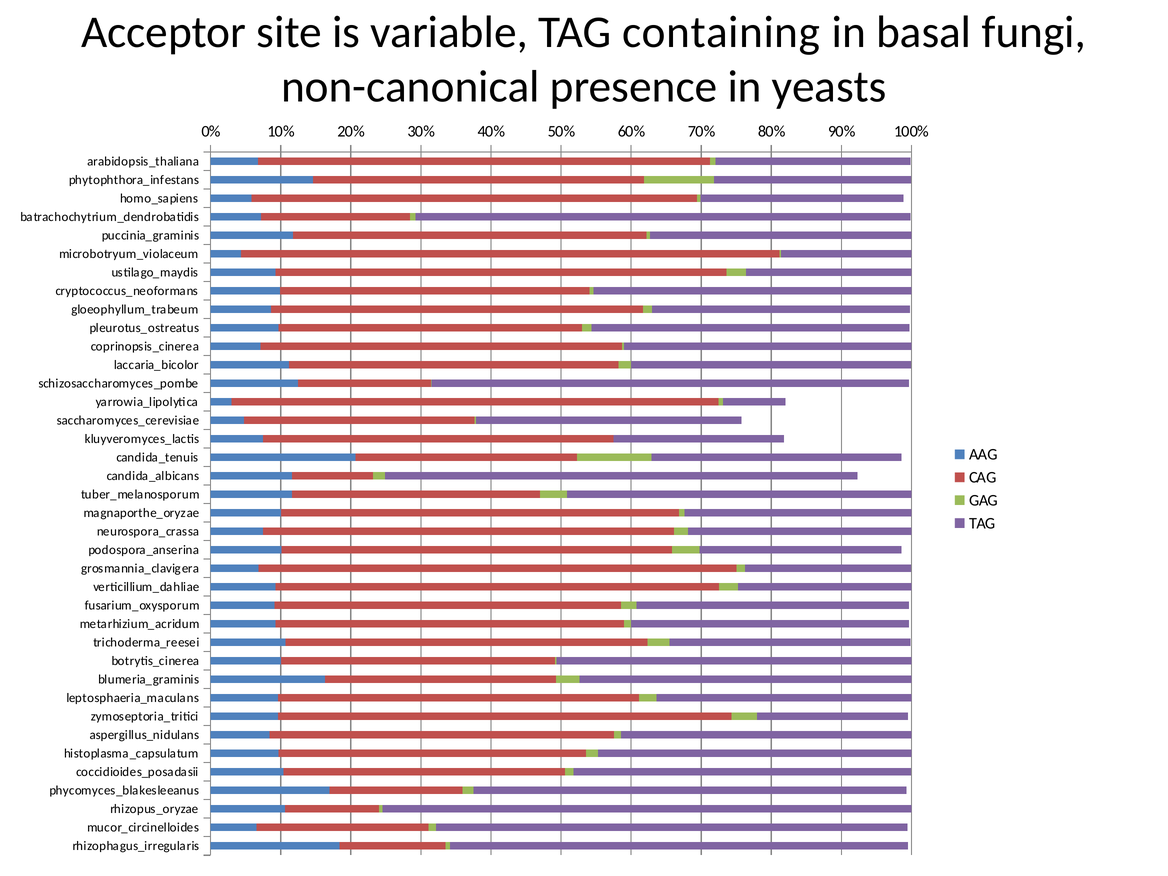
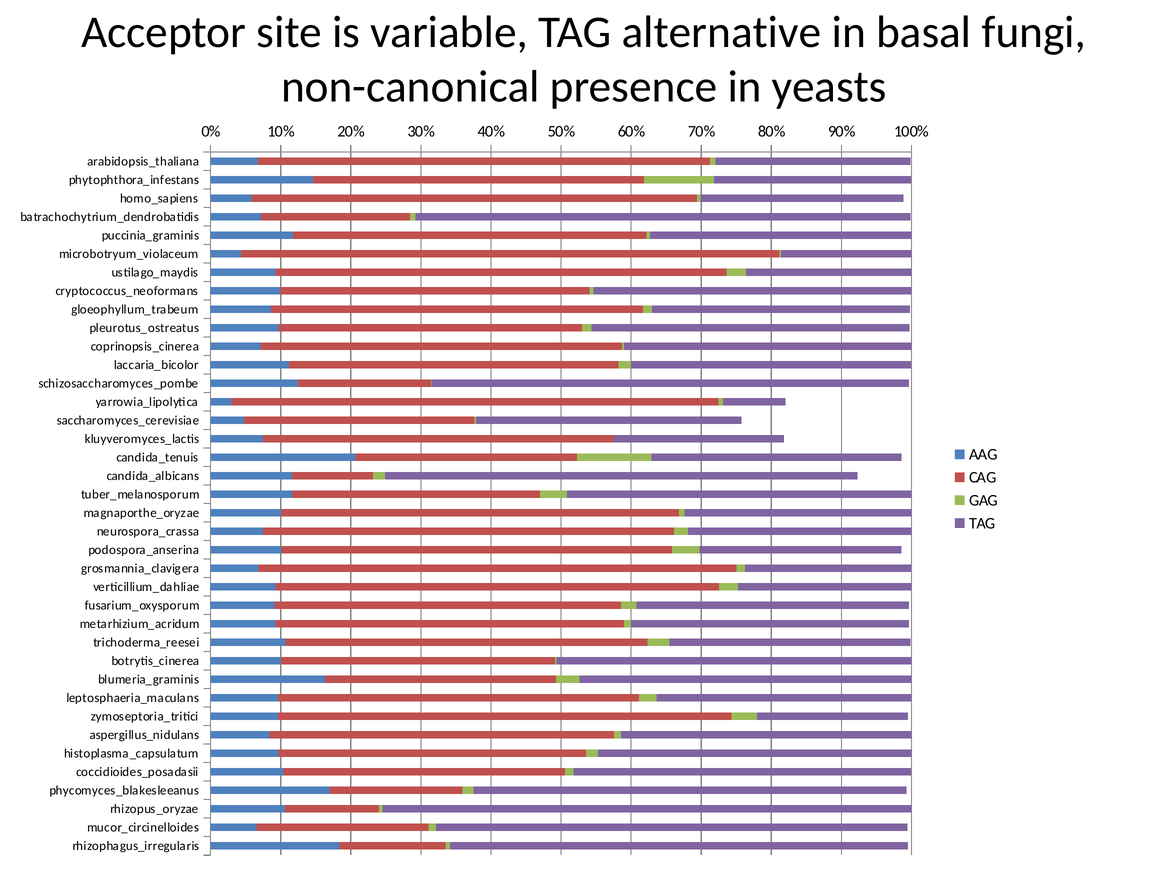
containing: containing -> alternative (721, 32)
